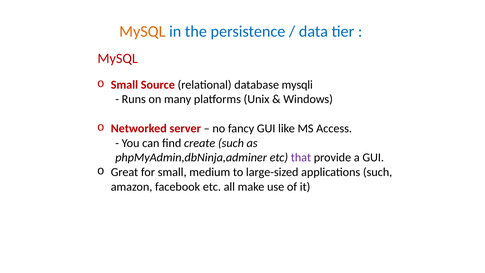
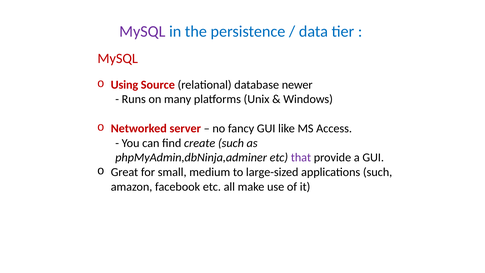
MySQL colour: orange -> purple (142, 32)
Small: Small -> Using (124, 85)
mysqli: mysqli -> newer (297, 85)
